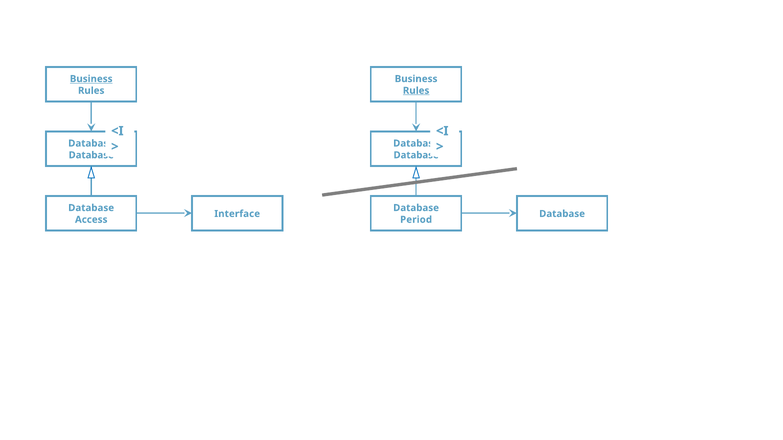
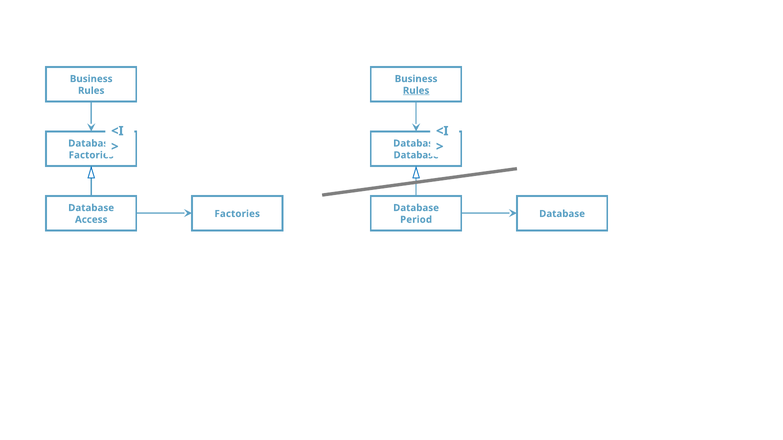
Business underline: present -> none (91, 79)
Database: Database -> Factories (91, 155)
Interface: Interface -> Factories (237, 214)
